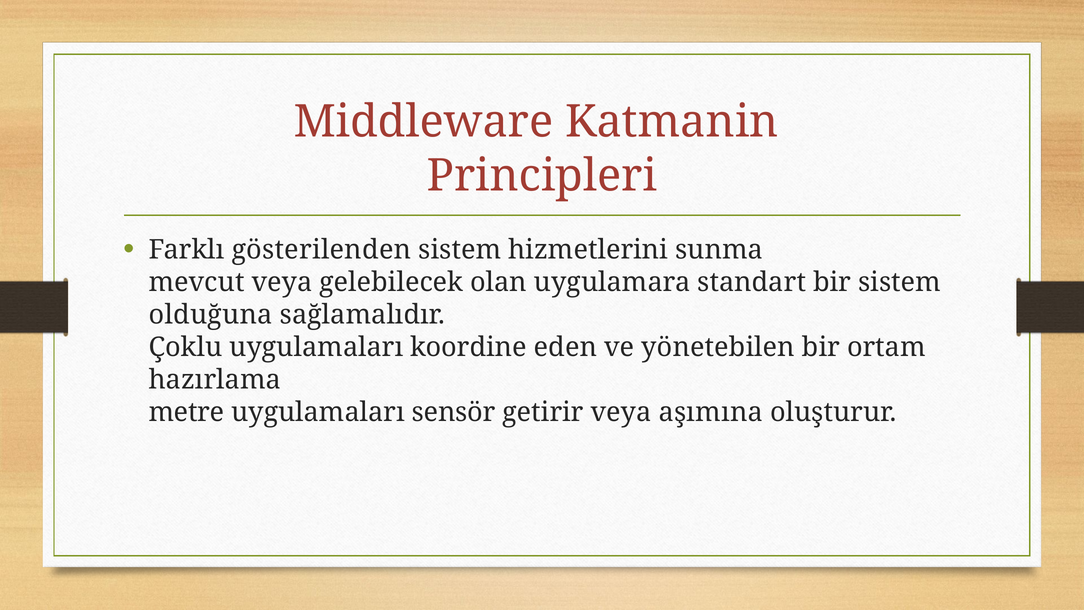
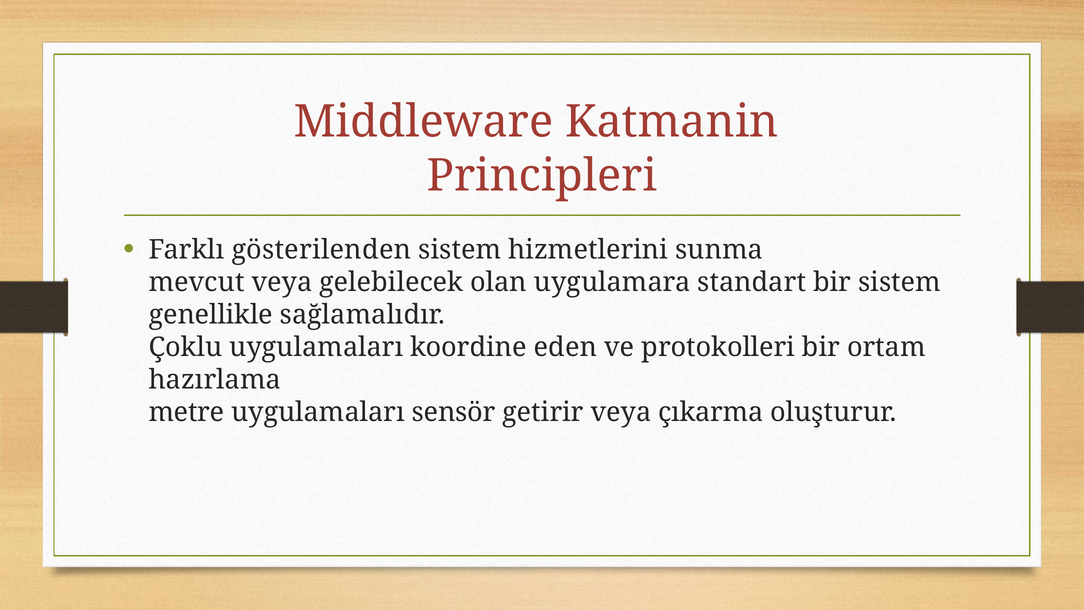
olduğuna: olduğuna -> genellikle (211, 315)
yönetebilen: yönetebilen -> protokolleri (718, 347)
aşımına: aşımına -> çıkarma (711, 412)
